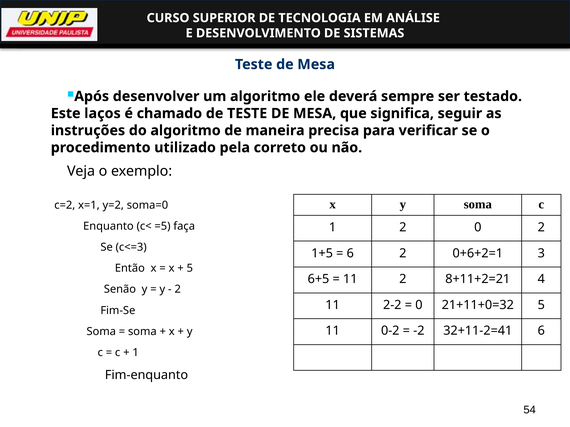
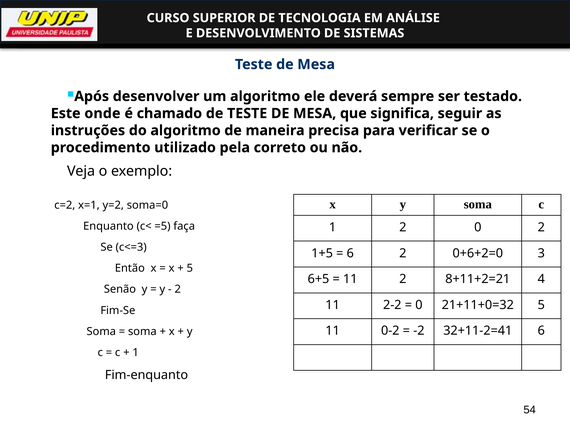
laços: laços -> onde (102, 114)
0+6+2=1: 0+6+2=1 -> 0+6+2=0 (478, 254)
